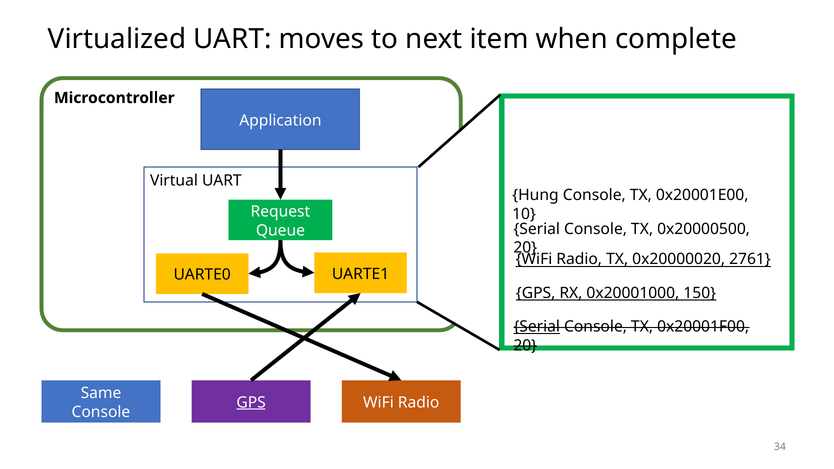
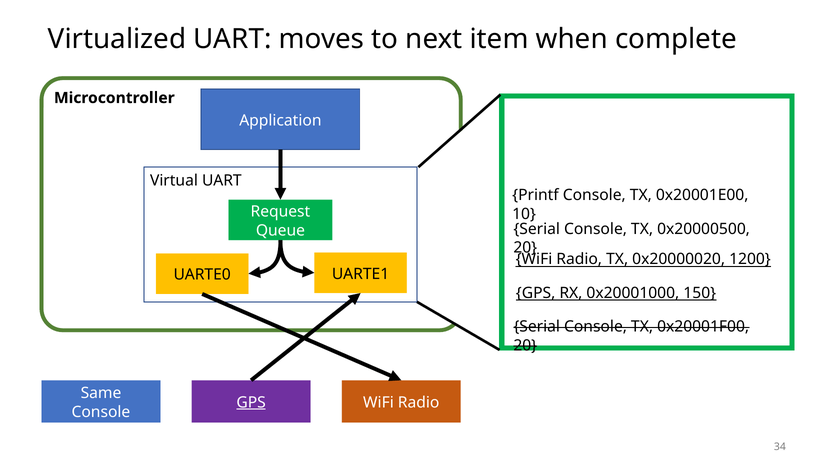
Hung: Hung -> Printf (535, 195)
2761: 2761 -> 1200 (750, 259)
Serial underline: present -> none (537, 327)
